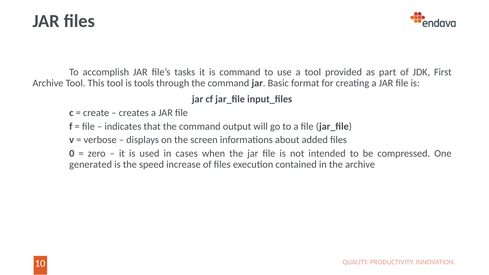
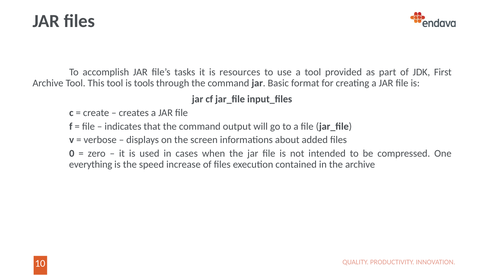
is command: command -> resources (240, 72)
generated: generated -> everything (91, 165)
